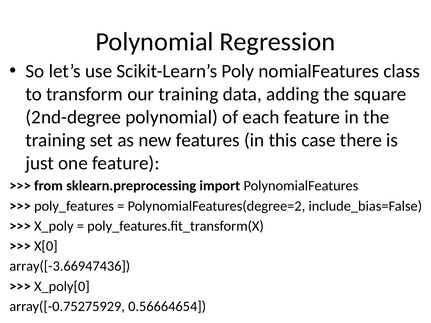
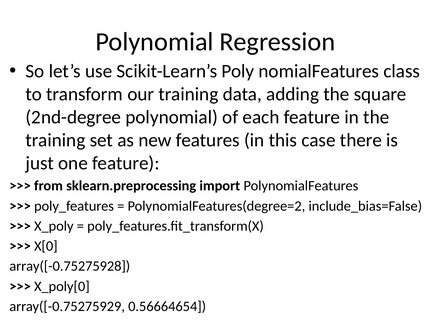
array([-3.66947436: array([-3.66947436 -> array([-0.75275928 (70, 266)
